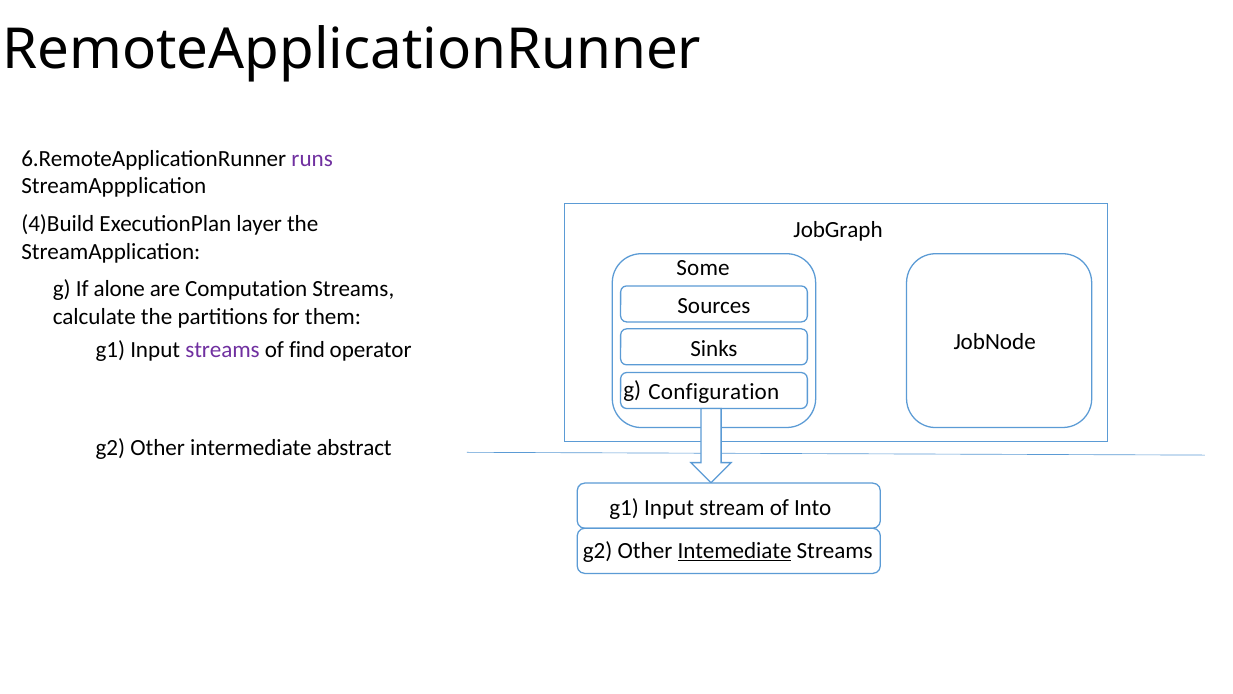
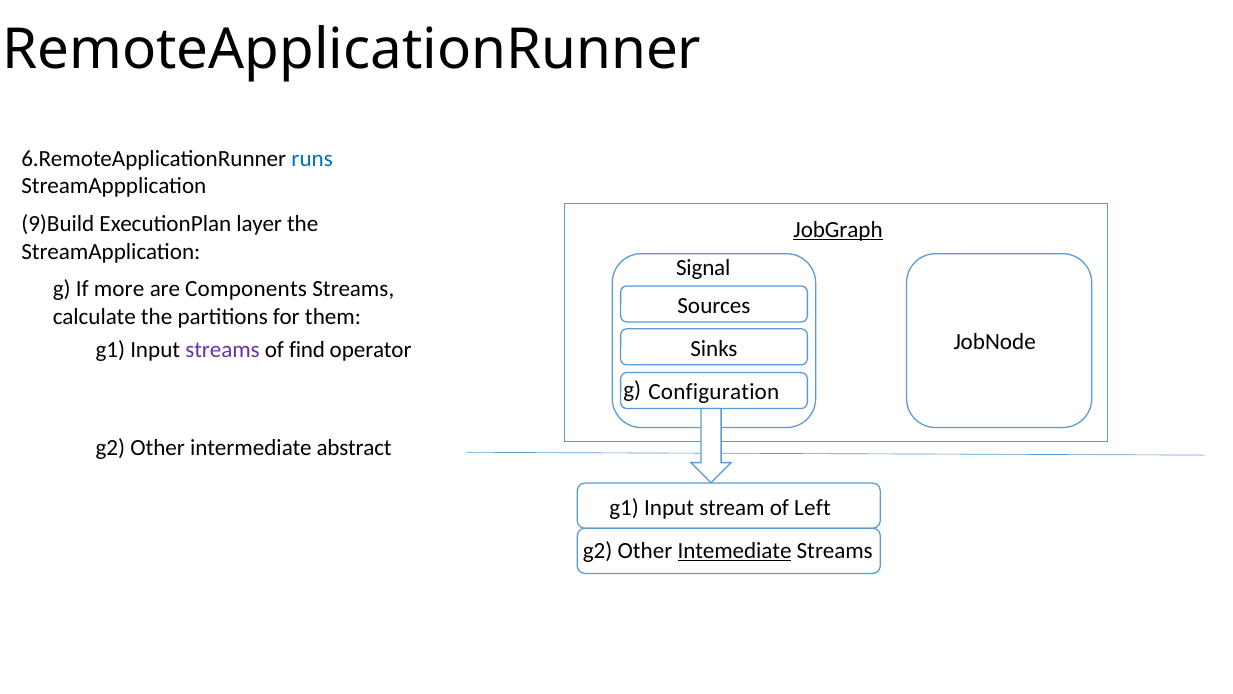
runs colour: purple -> blue (312, 158)
4)Build: 4)Build -> 9)Build (58, 224)
JobGraph underline: none -> present (838, 230)
Some: Some -> Signal (703, 267)
alone: alone -> more (119, 289)
Computation: Computation -> Components (246, 289)
Into: Into -> Left (813, 507)
